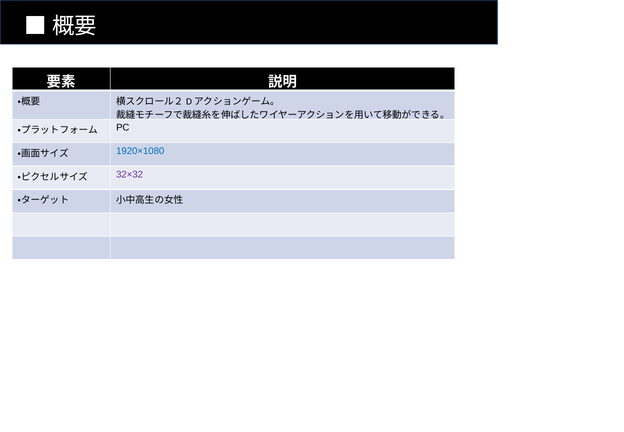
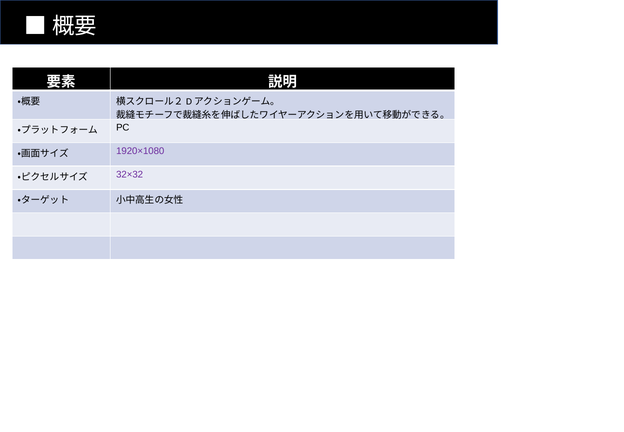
1920×1080 colour: blue -> purple (140, 151)
